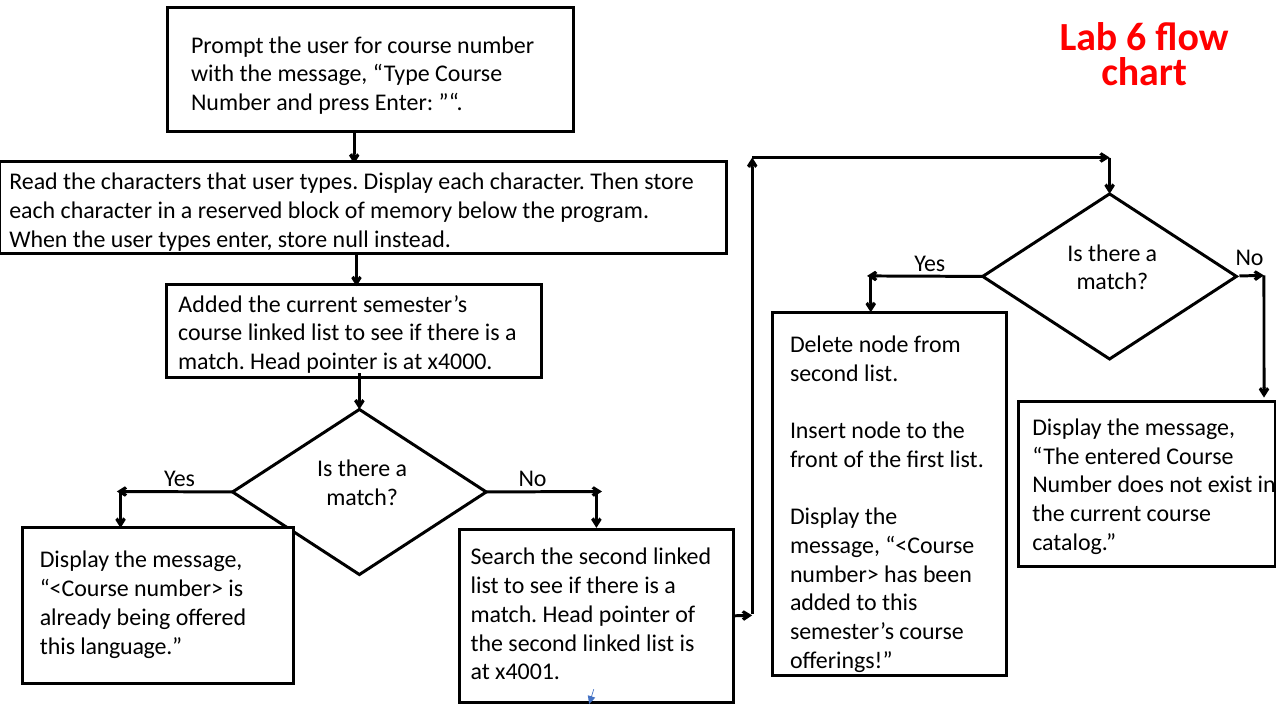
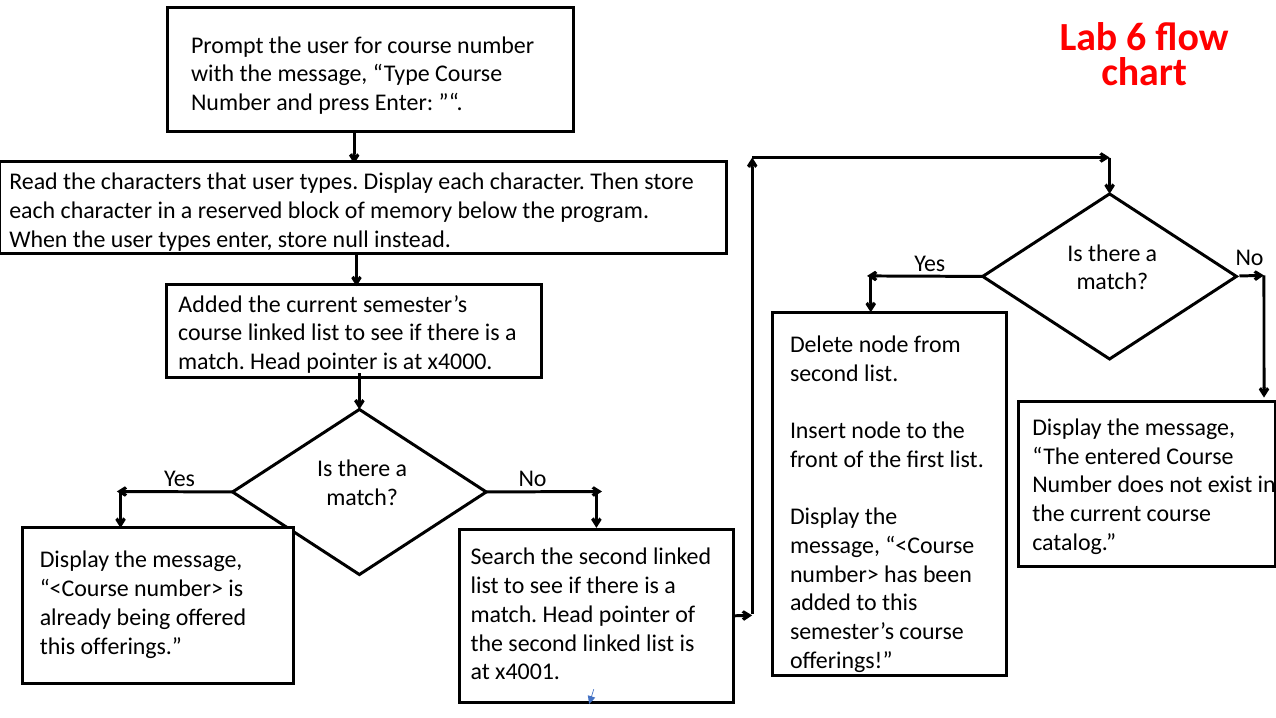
this language: language -> offerings (131, 646)
